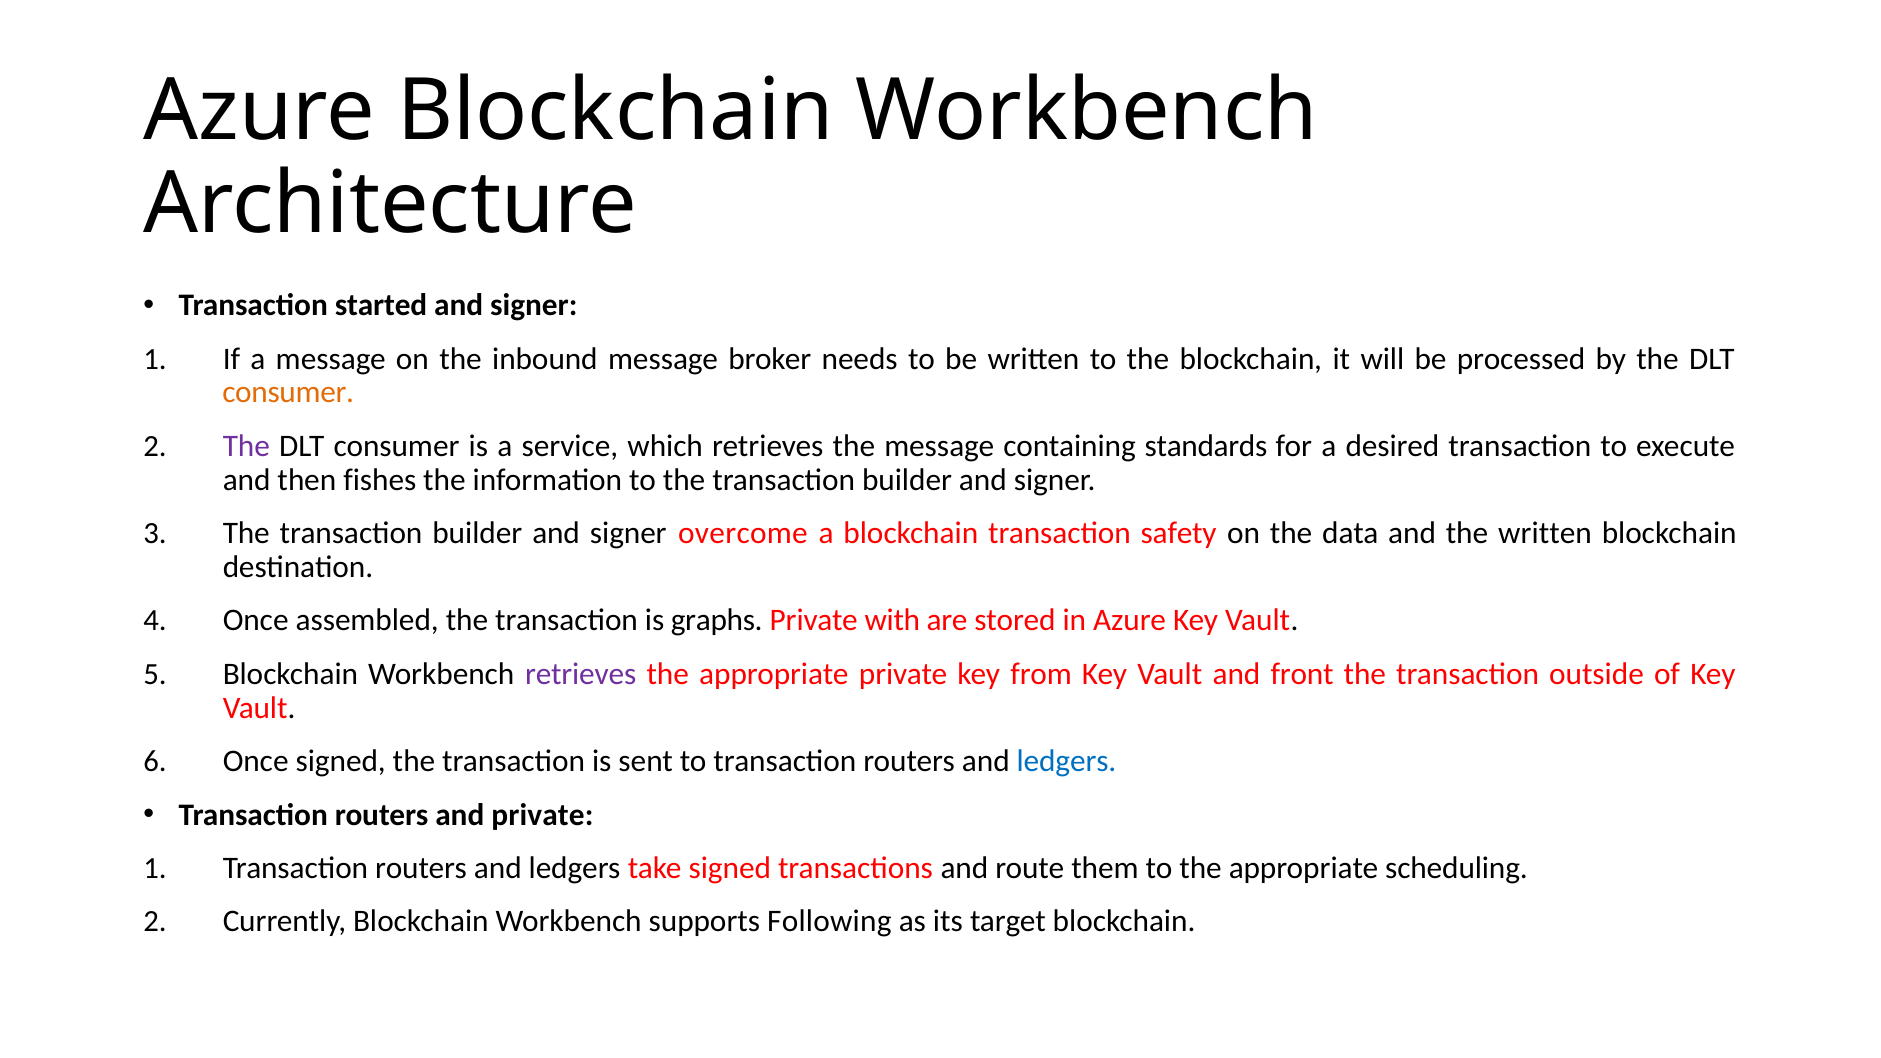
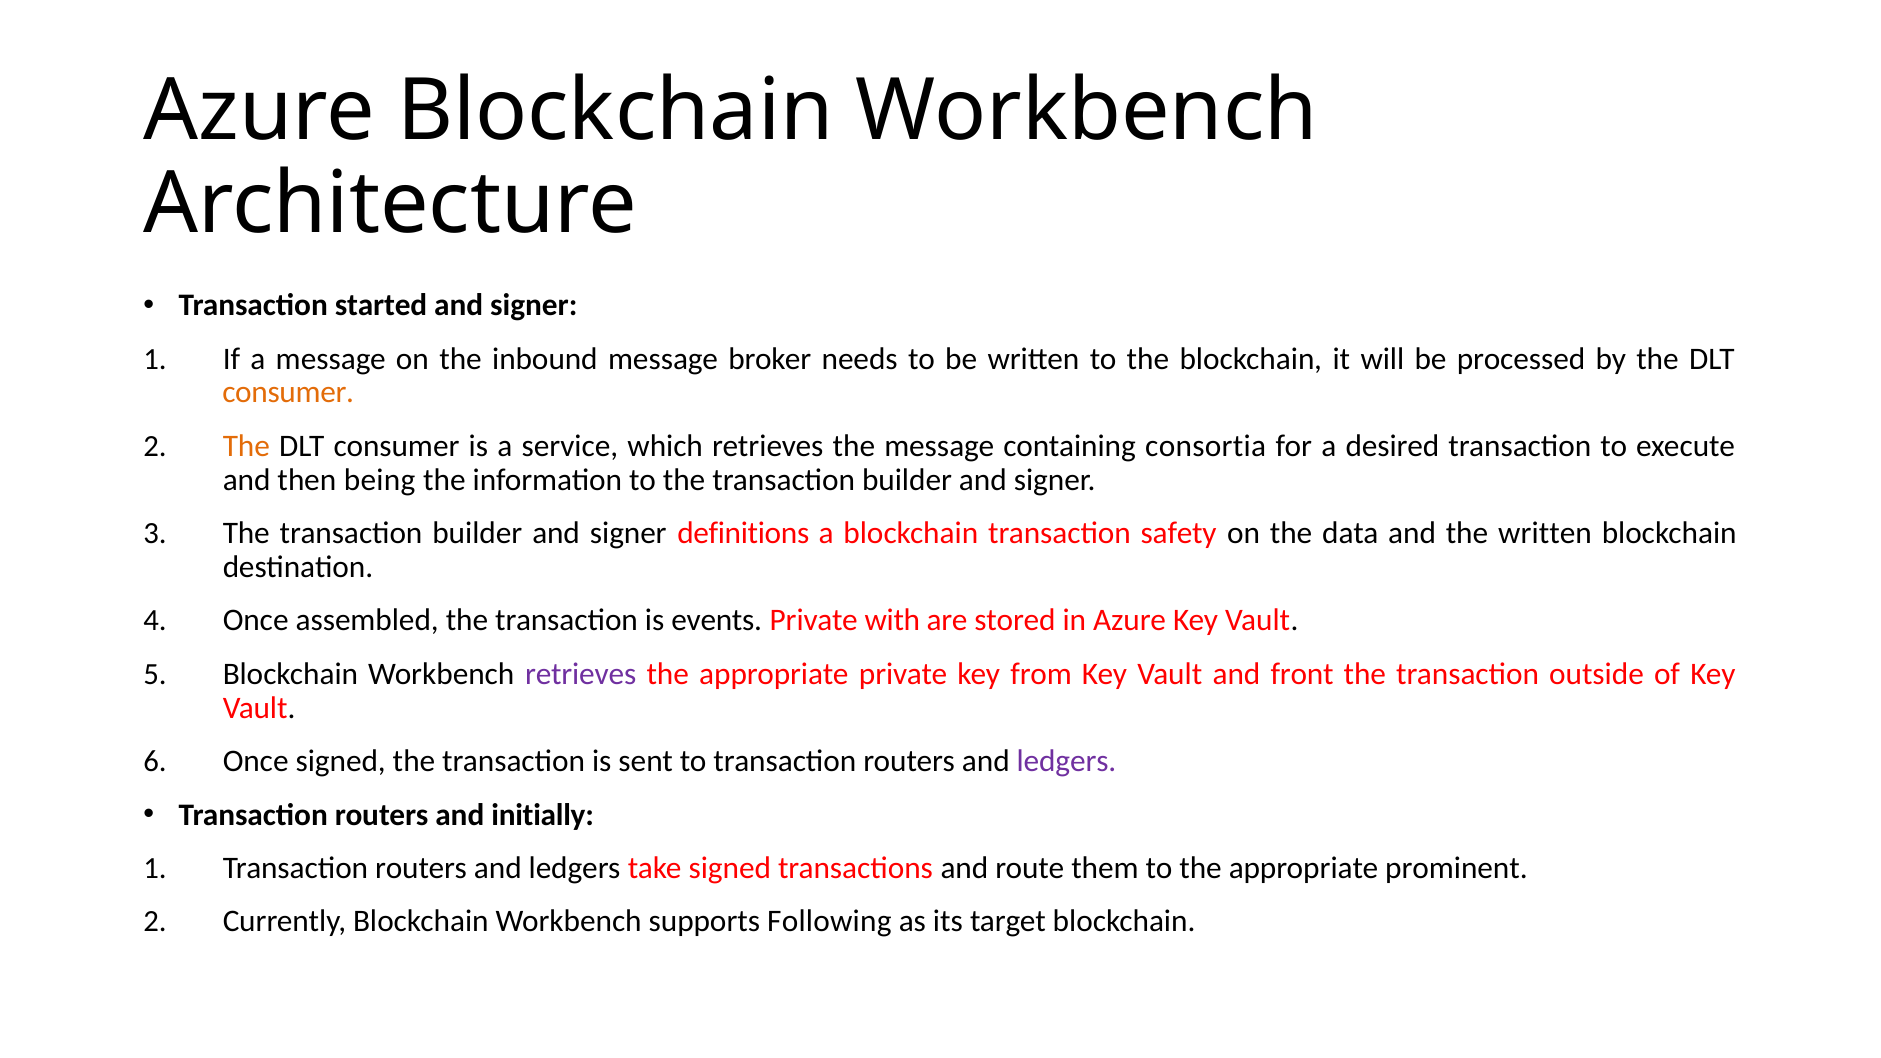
The colour: purple -> orange (246, 446)
standards: standards -> consortia (1206, 446)
fishes: fishes -> being (380, 480)
overcome: overcome -> definitions (743, 533)
graphs: graphs -> events (717, 621)
ledgers colour: blue -> purple (1067, 761)
and private: private -> initially (543, 815)
scheduling: scheduling -> prominent (1456, 868)
